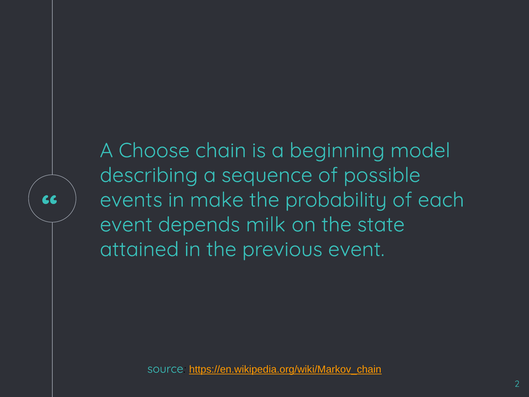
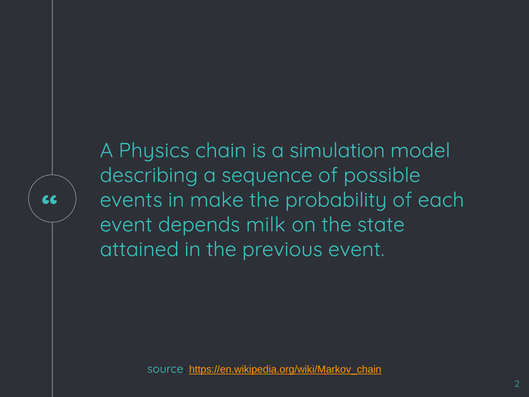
Choose: Choose -> Physics (154, 150)
beginning: beginning -> simulation (337, 150)
